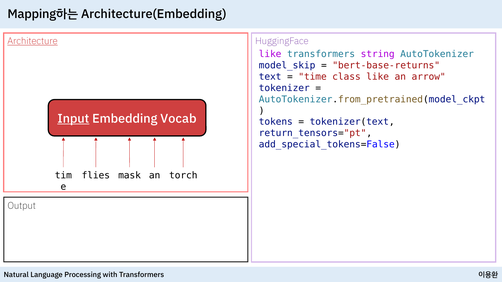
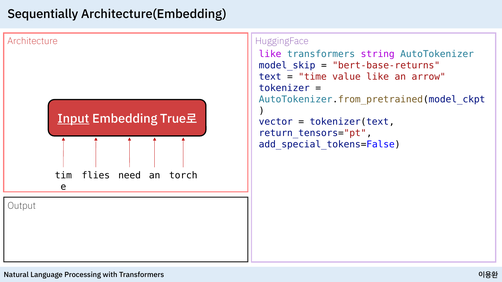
Mapping하는: Mapping하는 -> Sequentially (43, 14)
Architecture underline: present -> none (33, 41)
class: class -> value (346, 77)
Vocab: Vocab -> True로 (179, 119)
tokens: tokens -> vector (276, 122)
mask: mask -> need (130, 176)
